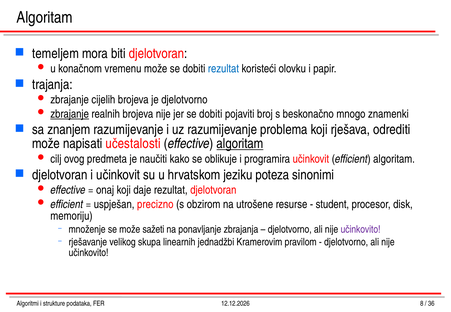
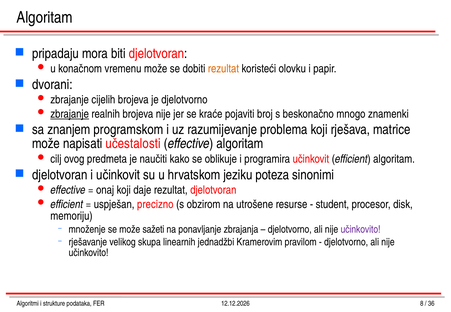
temeljem: temeljem -> pripadaju (56, 53)
rezultat colour: blue -> orange (223, 69)
trajanja: trajanja -> dvorani (52, 85)
jer se dobiti: dobiti -> kraće (211, 114)
znanjem razumijevanje: razumijevanje -> programskom (128, 130)
odrediti: odrediti -> matrice (392, 130)
algoritam underline: present -> none (240, 144)
